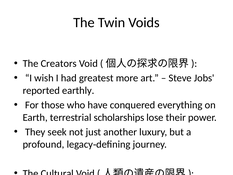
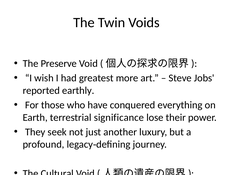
Creators: Creators -> Preserve (59, 63)
scholarships: scholarships -> significance (119, 117)
